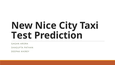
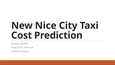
Test: Test -> Cost (22, 35)
